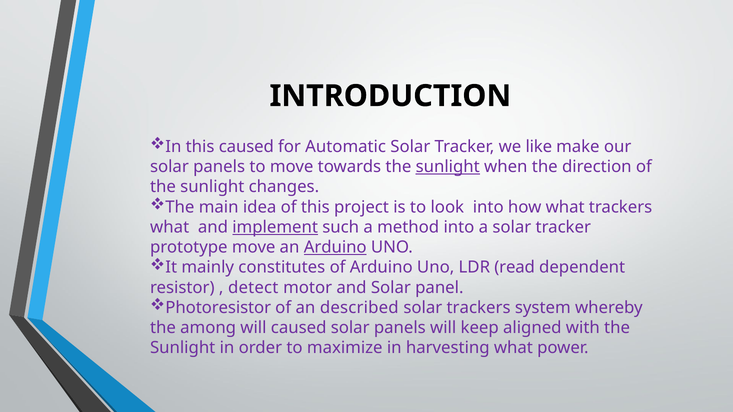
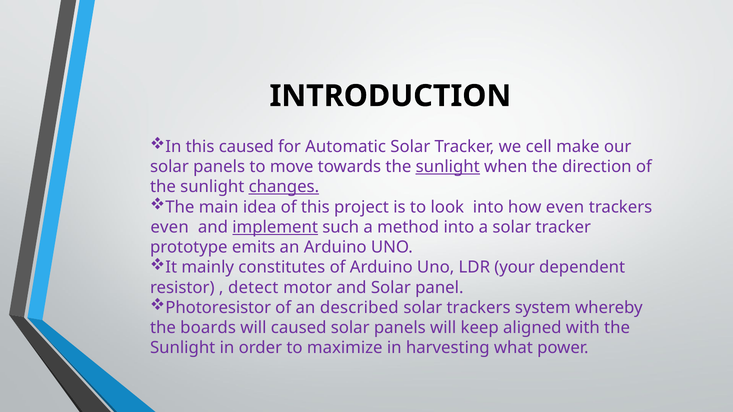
like: like -> cell (539, 147)
changes underline: none -> present (284, 187)
how what: what -> even (565, 207)
what: what -> even (170, 227)
prototype move: move -> emits (254, 247)
Arduino underline: present -> none (335, 247)
read: read -> your (515, 268)
among: among -> boards (208, 328)
